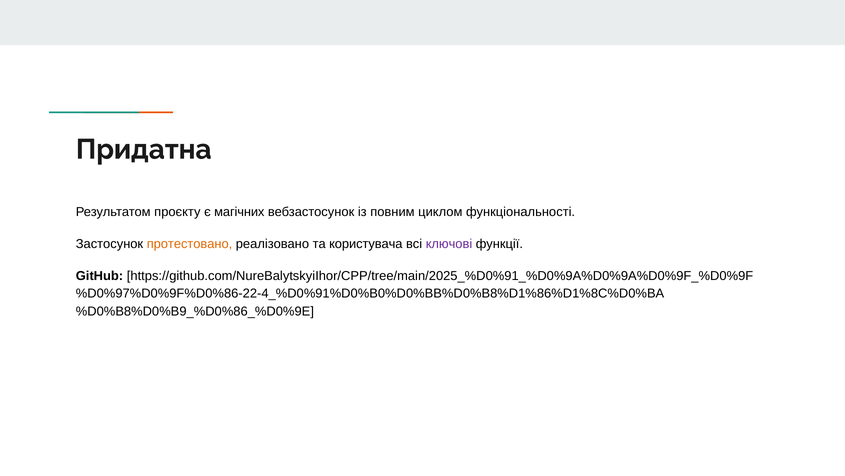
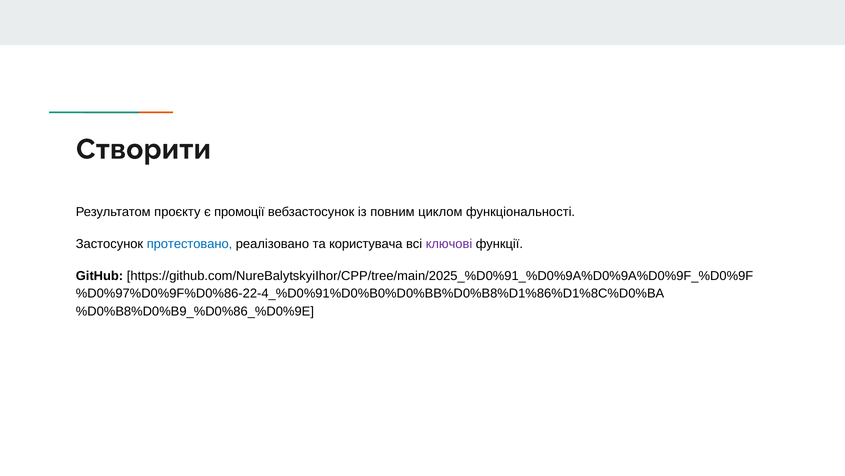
Придатна: Придатна -> Створити (143, 149)
магічних: магічних -> промоції (239, 212)
протестовано colour: orange -> blue (189, 244)
